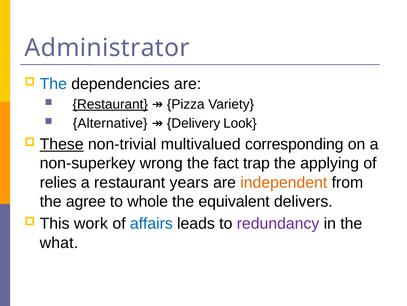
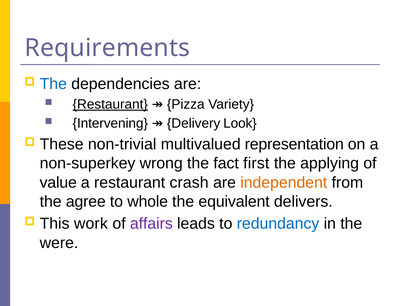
Administrator: Administrator -> Requirements (107, 48)
Alternative: Alternative -> Intervening (110, 123)
These underline: present -> none (62, 144)
corresponding: corresponding -> representation (294, 144)
trap: trap -> first (256, 163)
relies: relies -> value (58, 182)
years: years -> crash (189, 182)
affairs colour: blue -> purple (151, 223)
redundancy colour: purple -> blue (278, 223)
what: what -> were (59, 242)
